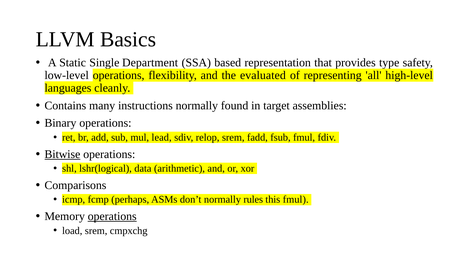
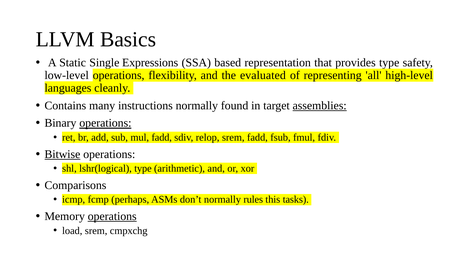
Department: Department -> Expressions (150, 63)
assemblies underline: none -> present (320, 105)
operations underline: none -> present (105, 123)
mul lead: lead -> fadd (162, 137)
lshr(logical data: data -> type (143, 168)
this fmul: fmul -> tasks (296, 199)
